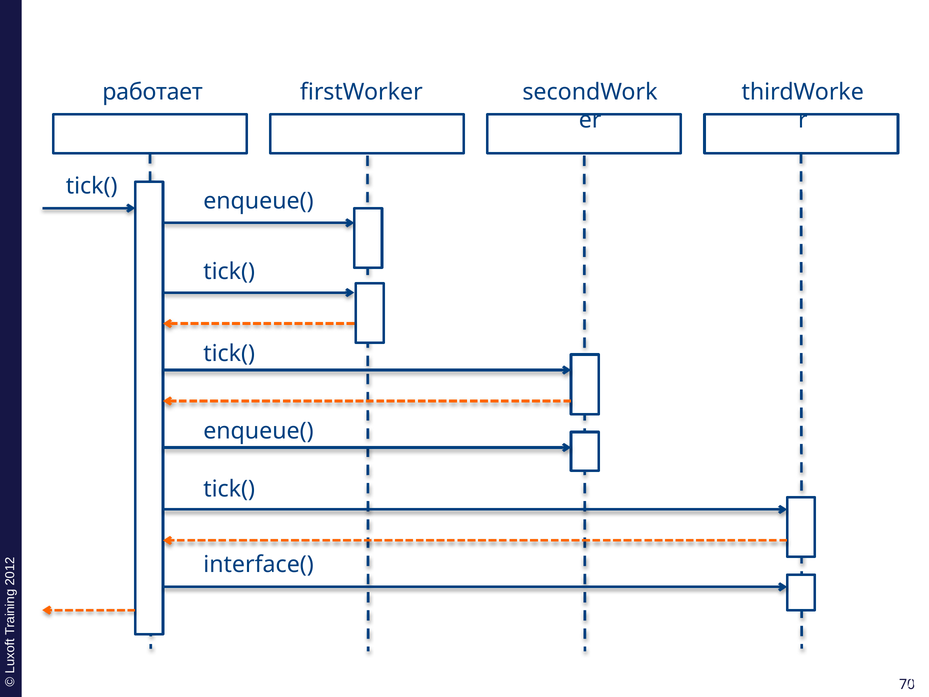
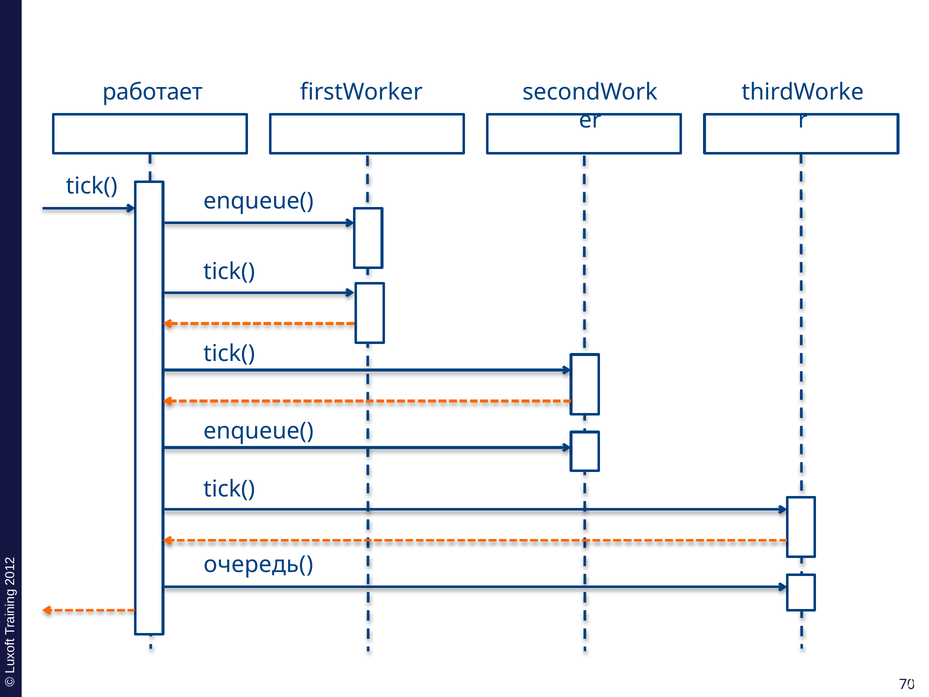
interface(: interface( -> очередь( (258, 564)
